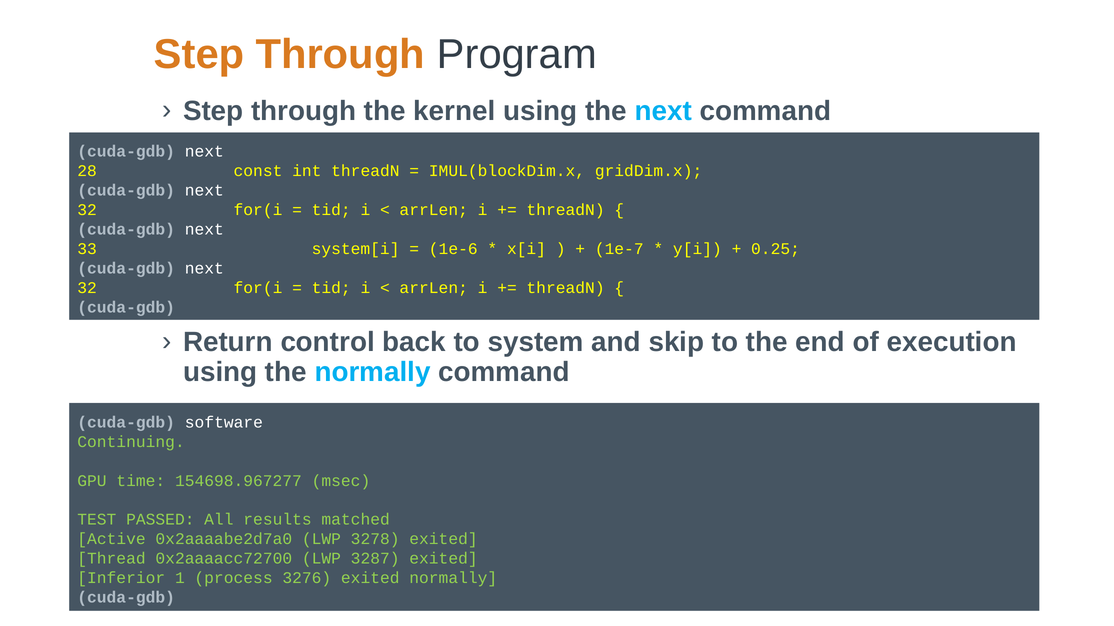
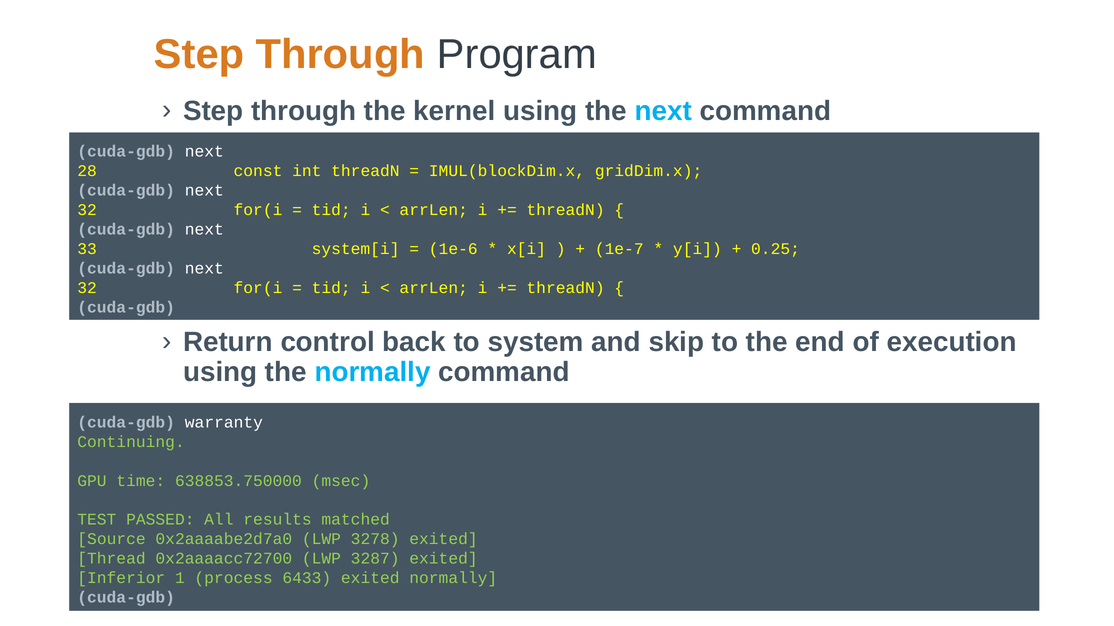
software: software -> warranty (224, 423)
154698.967277: 154698.967277 -> 638853.750000 (238, 481)
Active: Active -> Source (112, 540)
3276: 3276 -> 6433 (307, 579)
